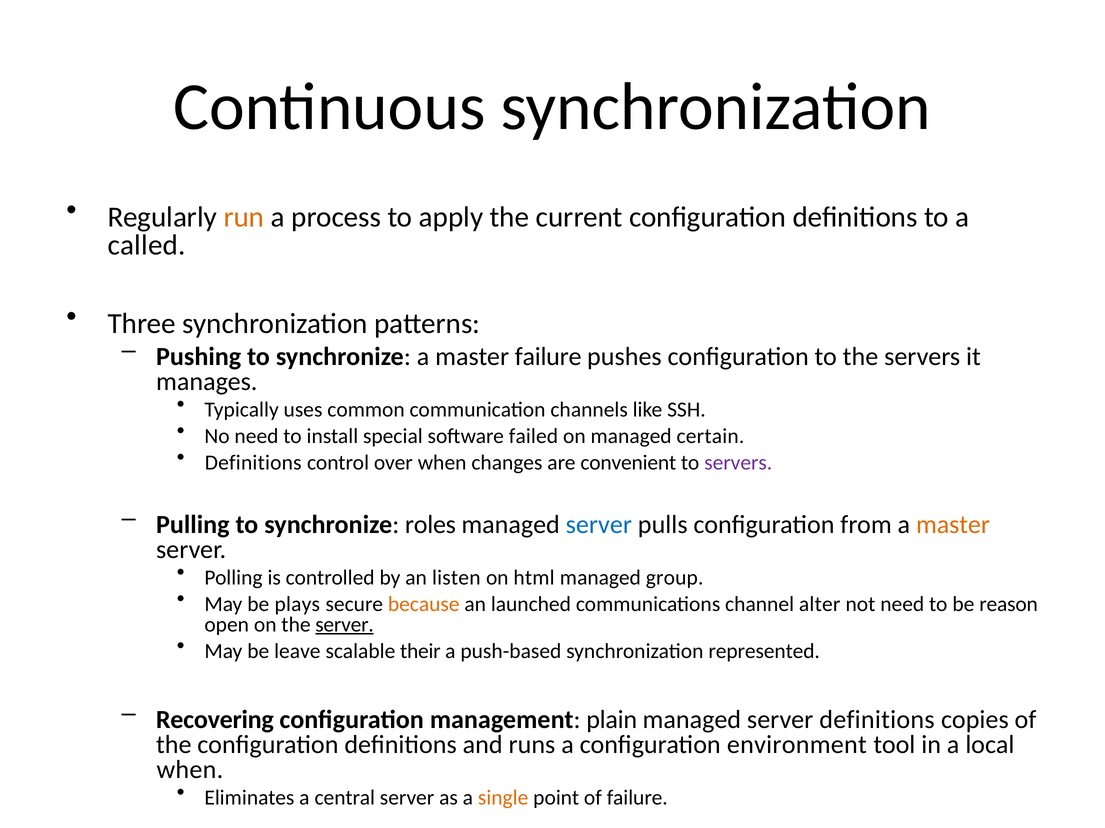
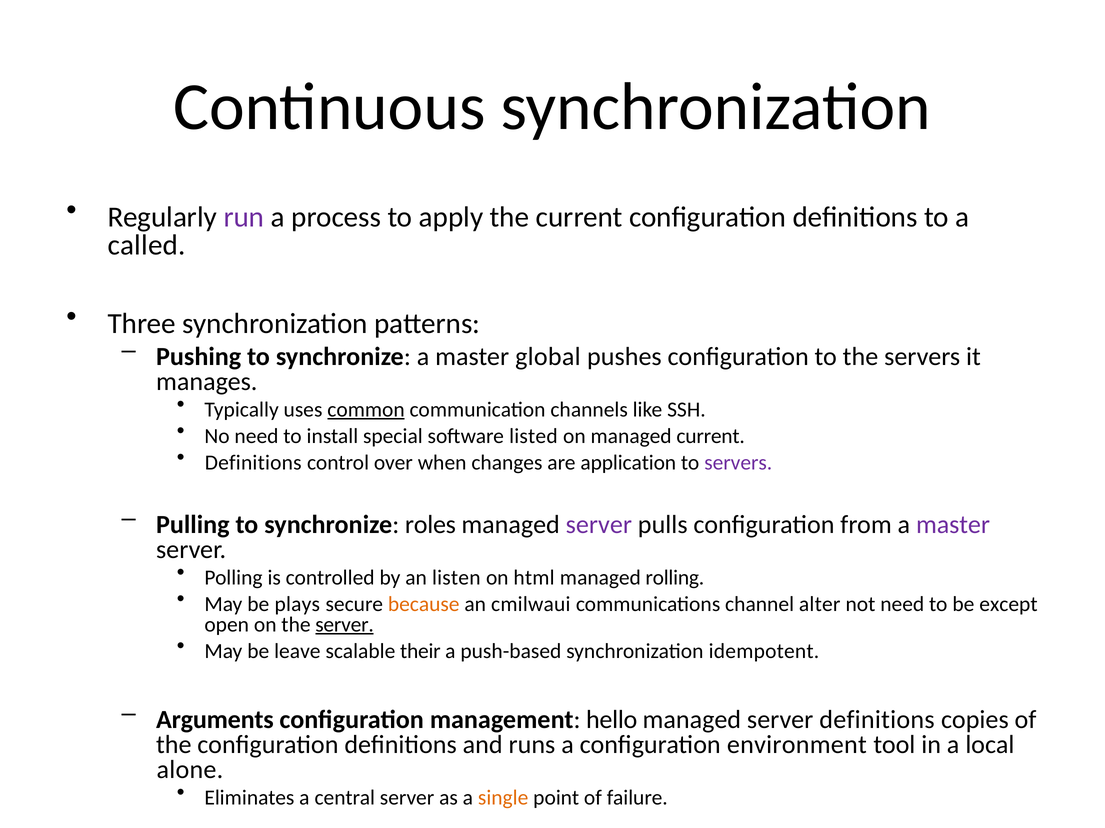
run colour: orange -> purple (244, 217)
master failure: failure -> global (548, 357)
common underline: none -> present (366, 410)
failed: failed -> listed (533, 436)
managed certain: certain -> current (711, 436)
convenient: convenient -> application (628, 463)
server colour: blue -> purple (599, 525)
master colour: orange -> purple (953, 525)
group: group -> rolling (675, 578)
launched: launched -> cmilwaui (531, 604)
reason: reason -> except (1008, 604)
represented: represented -> idempotent (764, 652)
Recovering: Recovering -> Arguments (215, 720)
plain: plain -> hello (612, 720)
when: when -> alone (190, 770)
